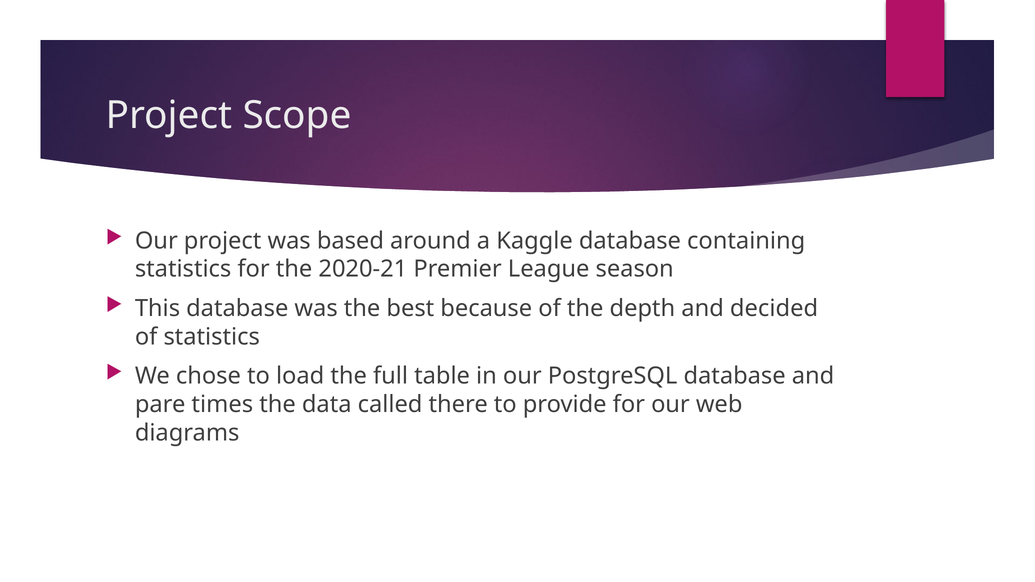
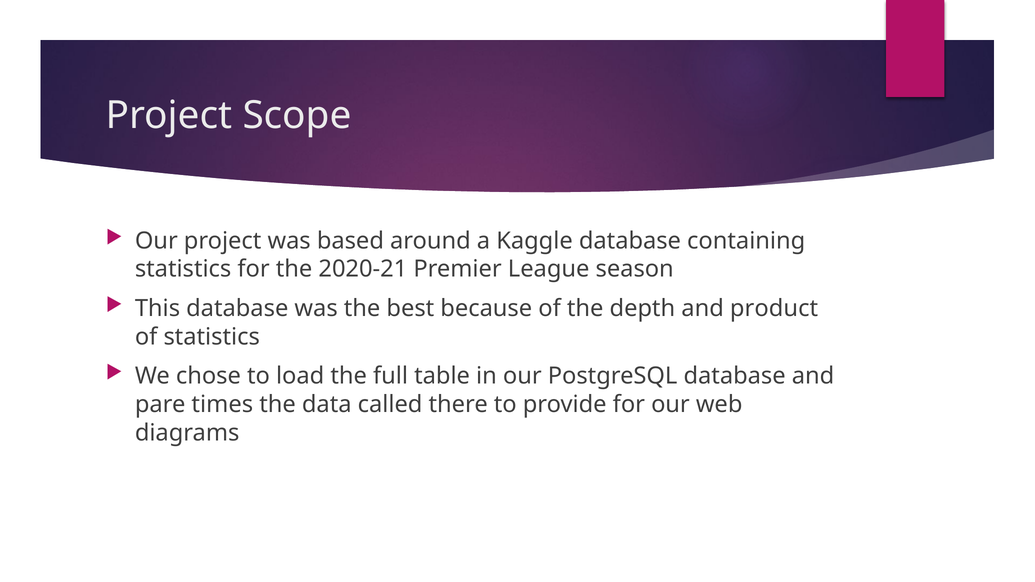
decided: decided -> product (774, 308)
